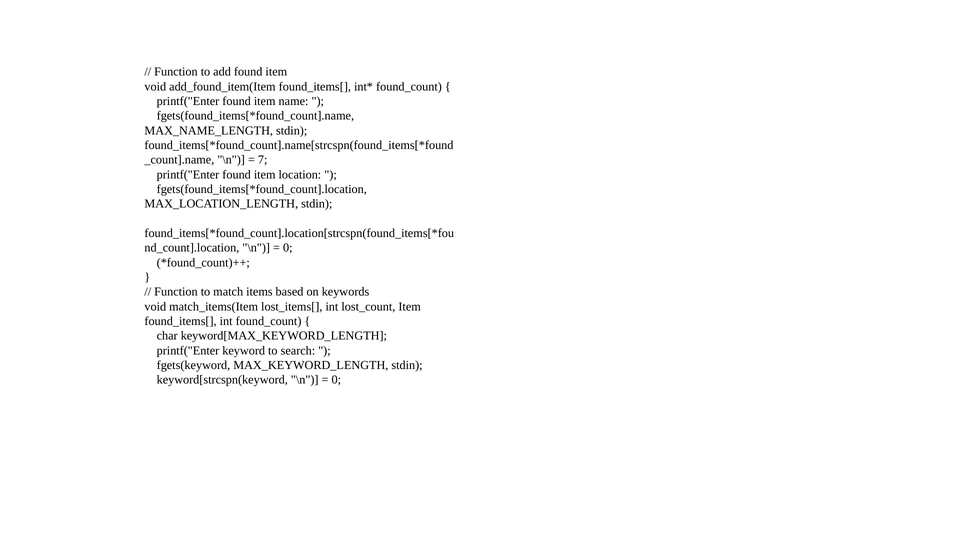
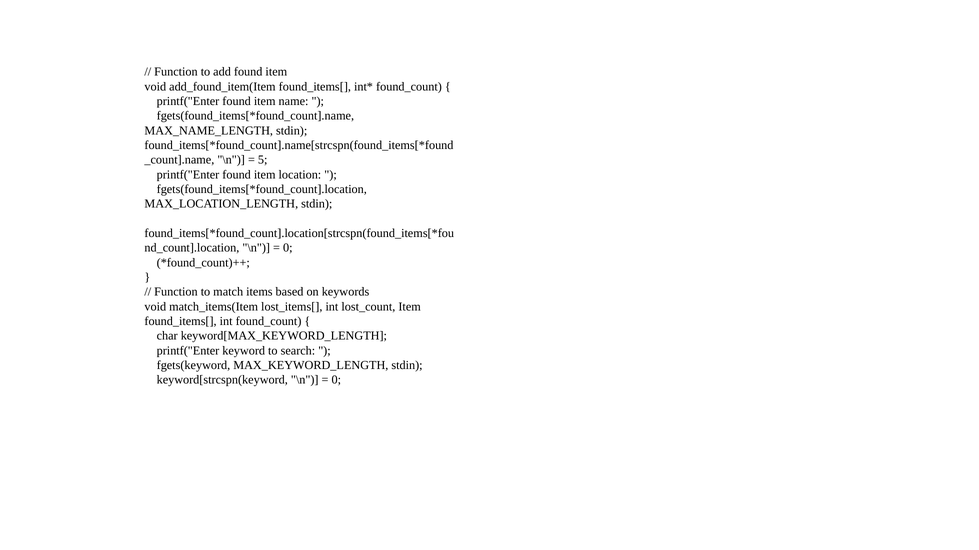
7: 7 -> 5 (263, 160)
